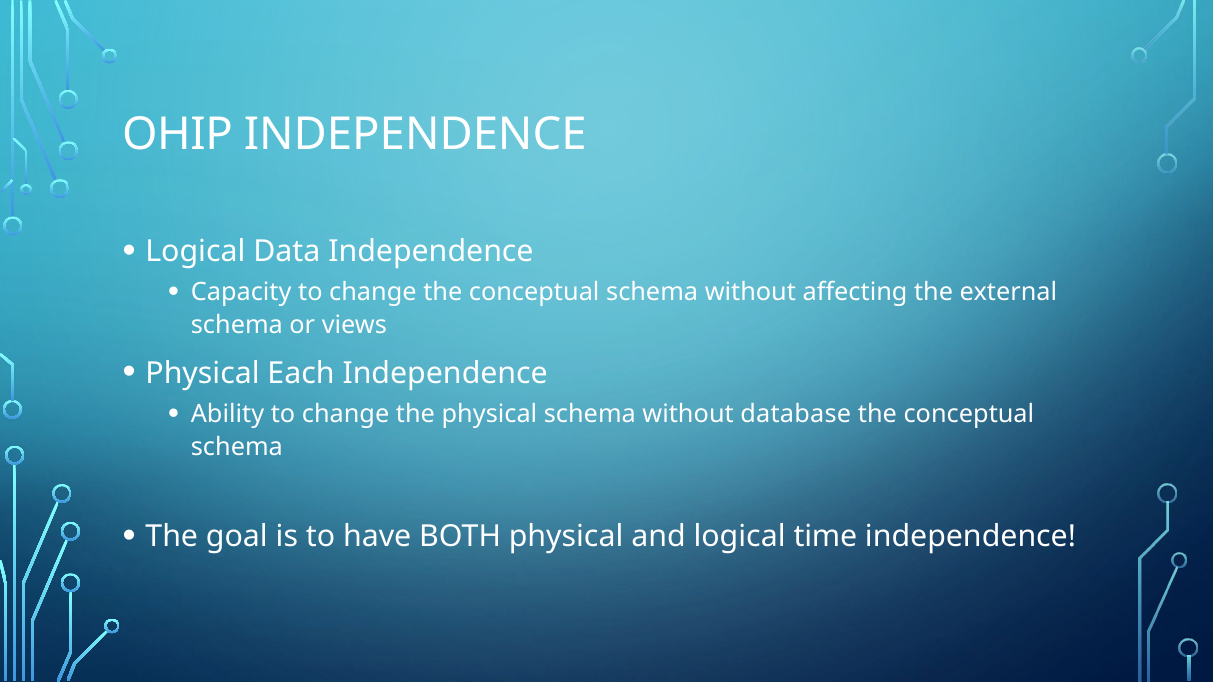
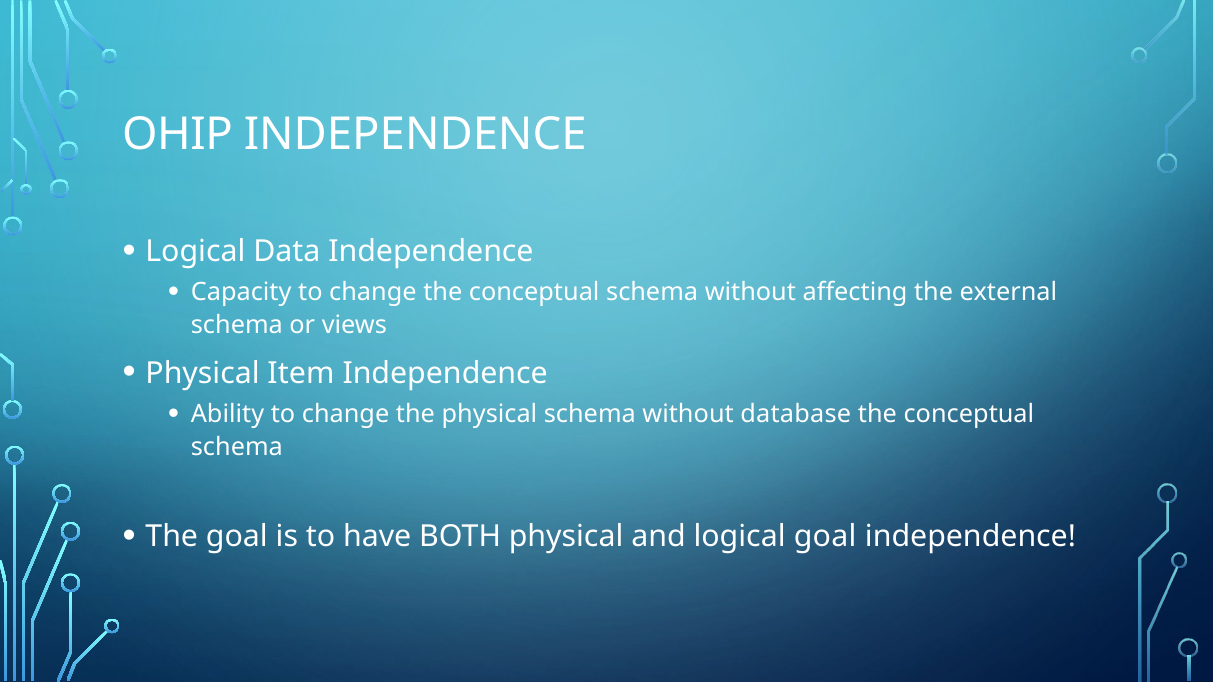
Each: Each -> Item (301, 373)
logical time: time -> goal (825, 537)
